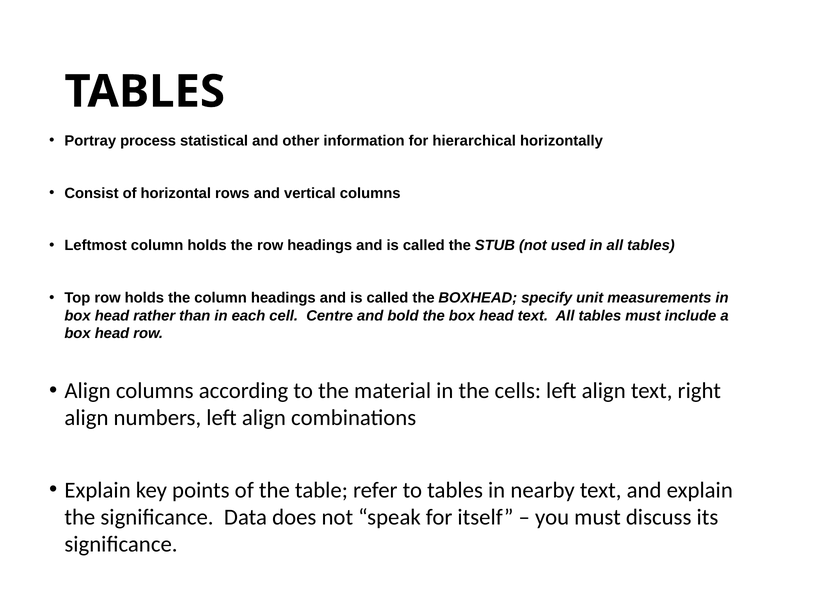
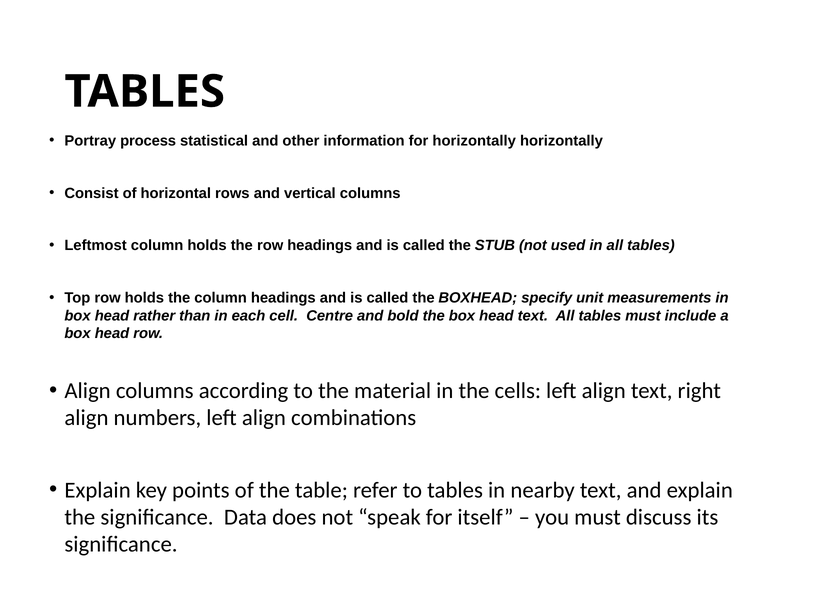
for hierarchical: hierarchical -> horizontally (474, 141)
